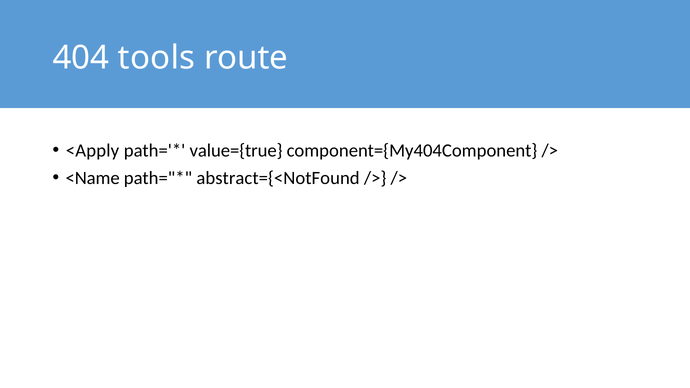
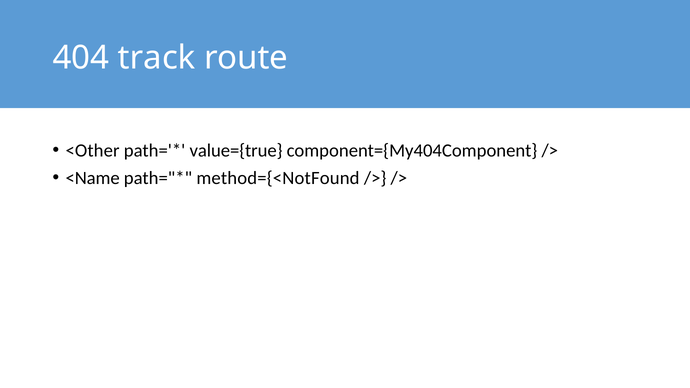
tools: tools -> track (157, 58)
<Apply: <Apply -> <Other (93, 151)
abstract={<NotFound: abstract={<NotFound -> method={<NotFound (278, 178)
